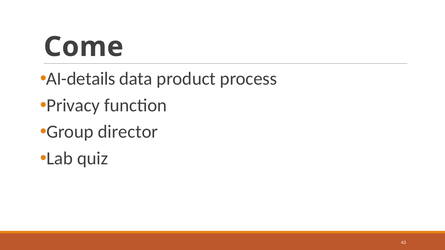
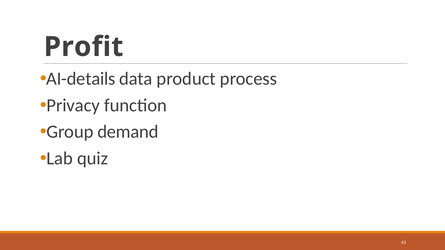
Come: Come -> Profit (84, 47)
director: director -> demand (128, 132)
